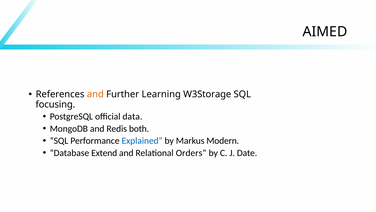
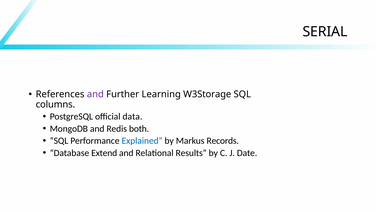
AIMED: AIMED -> SERIAL (325, 32)
and colour: orange -> purple (95, 94)
focusing: focusing -> columns (55, 104)
Modern: Modern -> Records (223, 141)
Orders: Orders -> Results (191, 153)
